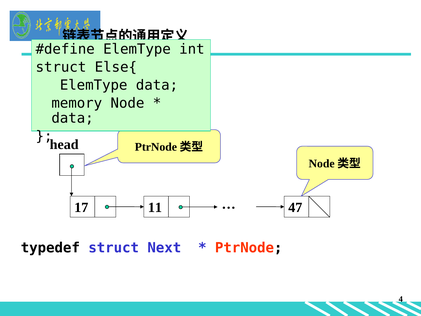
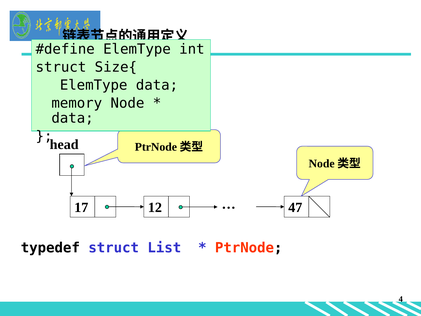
Else{: Else{ -> Size{ (116, 67)
11: 11 -> 12 (155, 207)
Next: Next -> List (164, 248)
